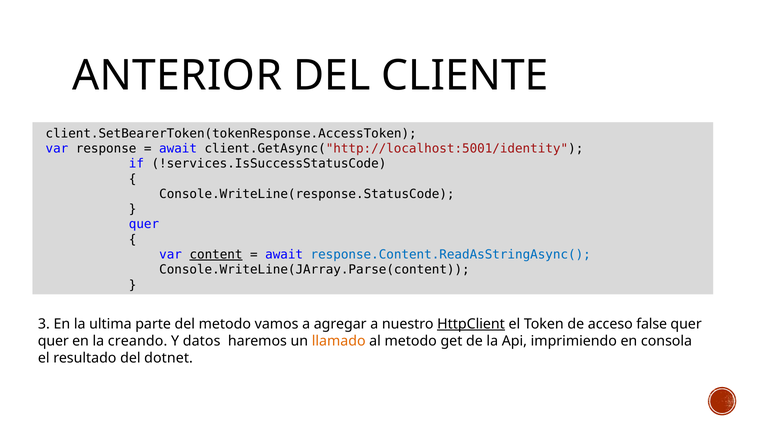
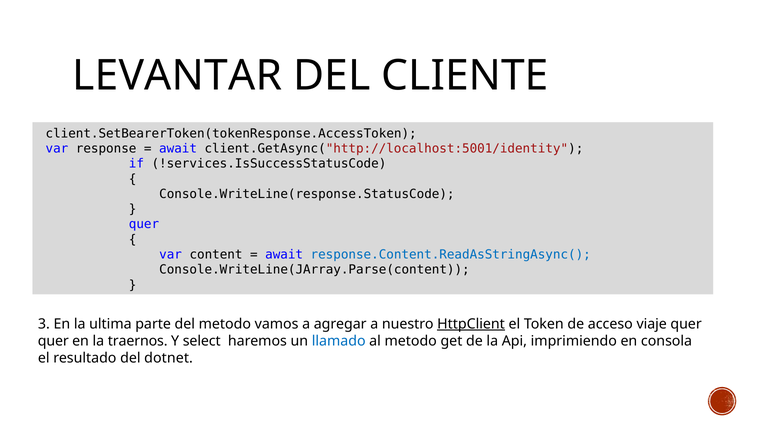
ANTERIOR: ANTERIOR -> LEVANTAR (177, 76)
content underline: present -> none (216, 254)
false: false -> viaje (652, 324)
creando: creando -> traernos (138, 341)
datos: datos -> select (202, 341)
llamado colour: orange -> blue (339, 341)
